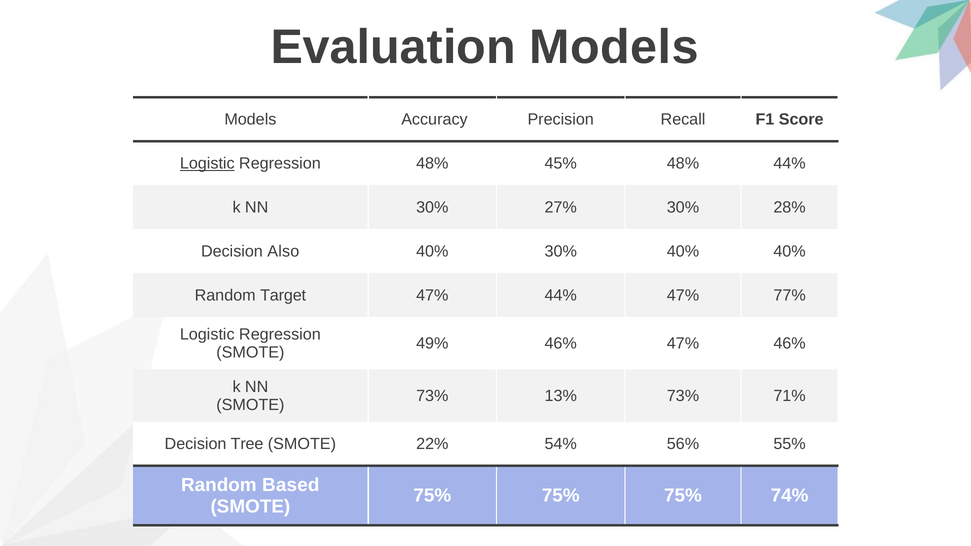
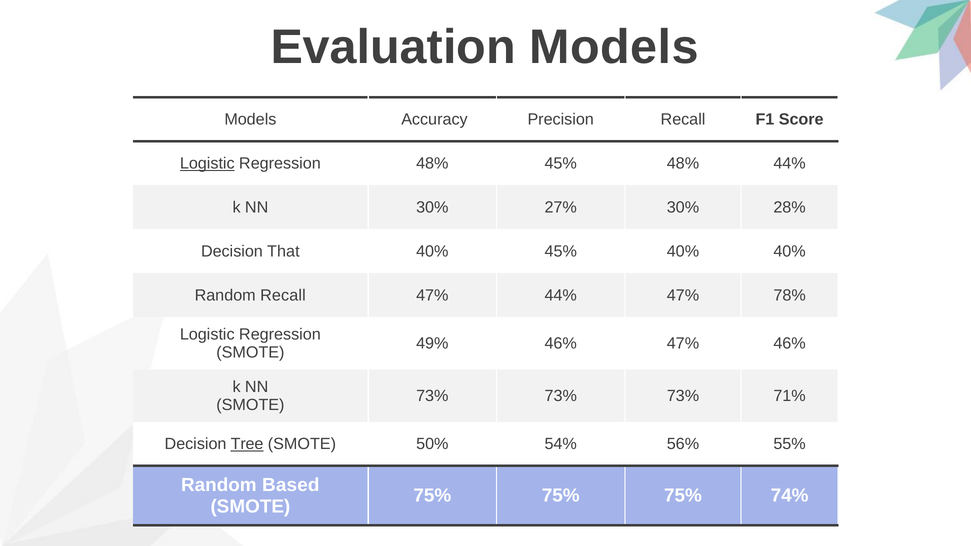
Also: Also -> That (283, 251)
40% 30%: 30% -> 45% (561, 251)
Random Target: Target -> Recall (283, 295)
77%: 77% -> 78% (790, 295)
13%: 13% -> 73% (561, 396)
Tree underline: none -> present (247, 444)
22%: 22% -> 50% (432, 444)
